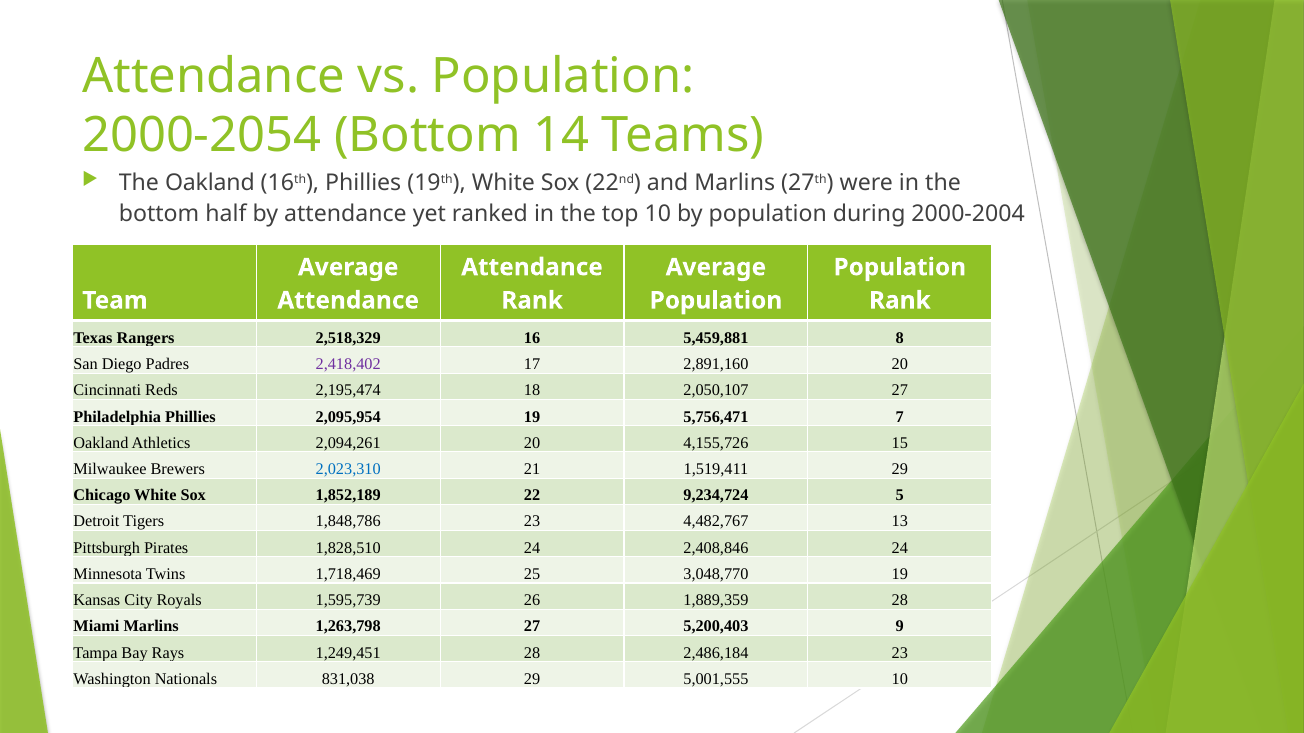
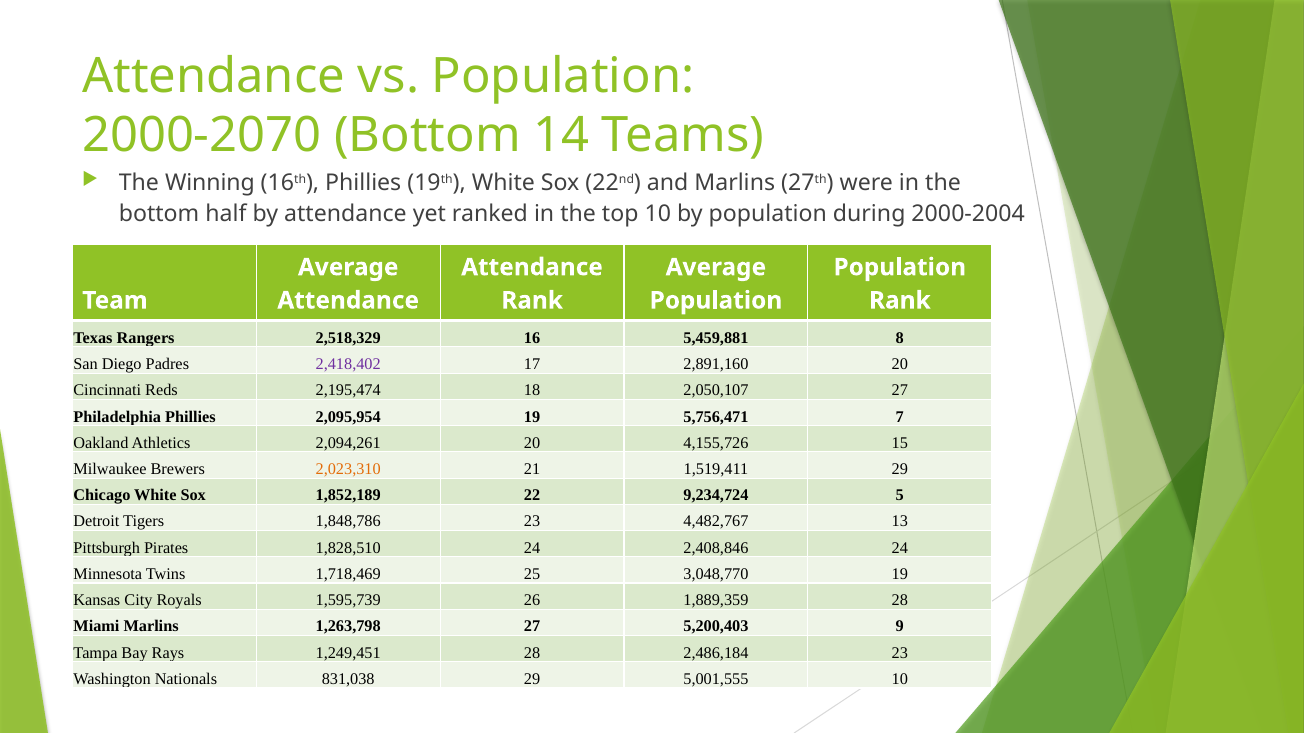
2000-2054: 2000-2054 -> 2000-2070 (202, 136)
The Oakland: Oakland -> Winning (210, 183)
2,023,310 colour: blue -> orange (348, 469)
